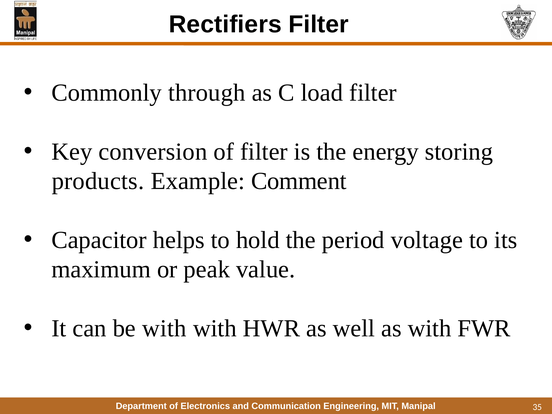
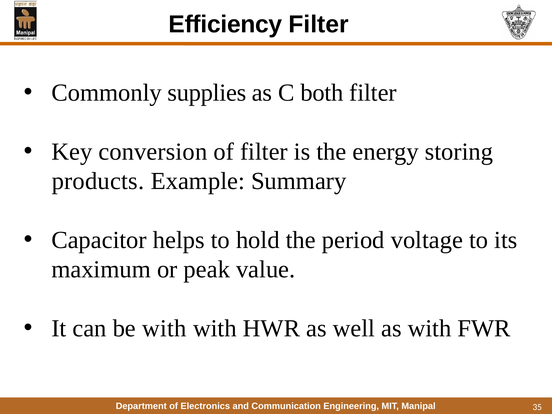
Rectifiers: Rectifiers -> Efficiency (225, 25)
through: through -> supplies (207, 93)
load: load -> both (322, 93)
Comment: Comment -> Summary (299, 181)
